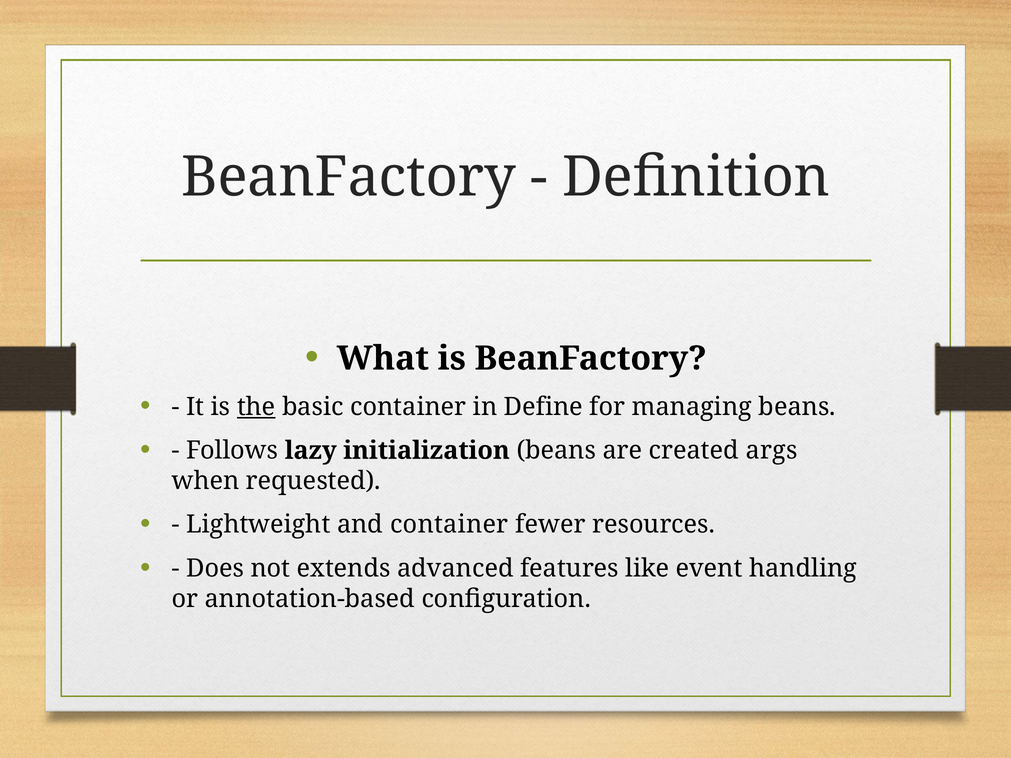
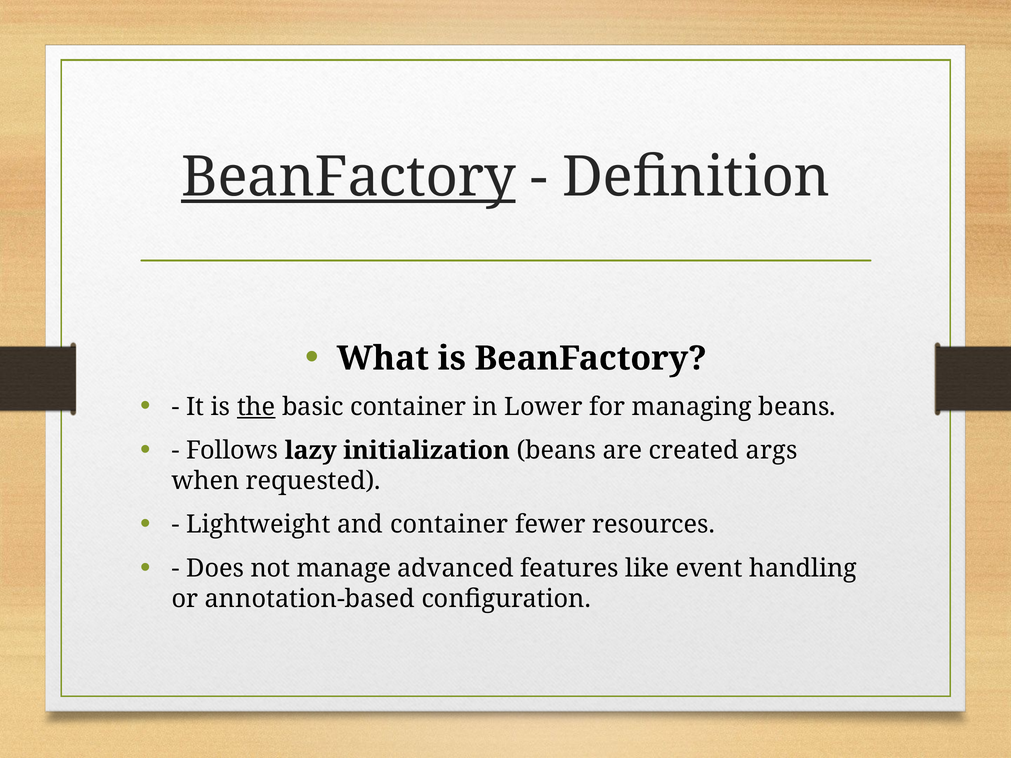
BeanFactory underline: none -> present (348, 177)
Define: Define -> Lower (543, 407)
extends: extends -> manage (344, 569)
